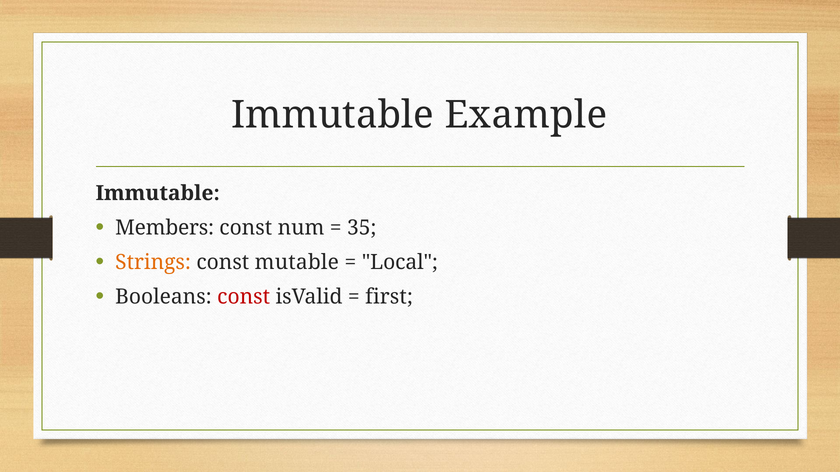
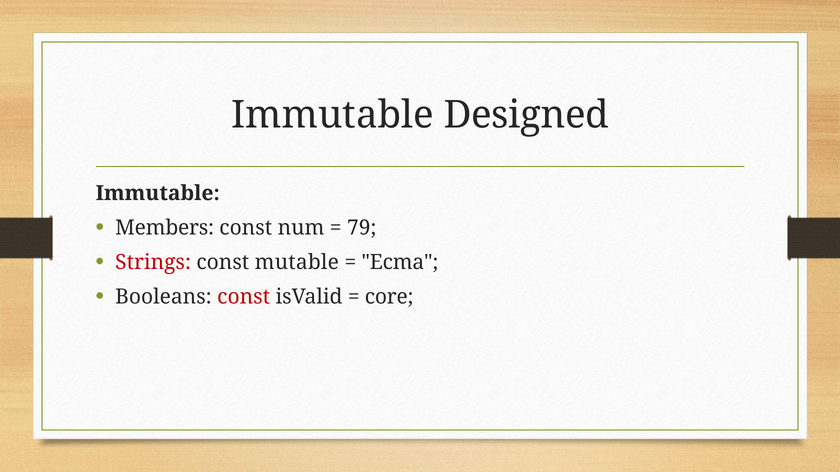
Example: Example -> Designed (526, 115)
35: 35 -> 79 (362, 228)
Strings colour: orange -> red (153, 263)
Local: Local -> Ecma (400, 263)
first: first -> core (389, 297)
